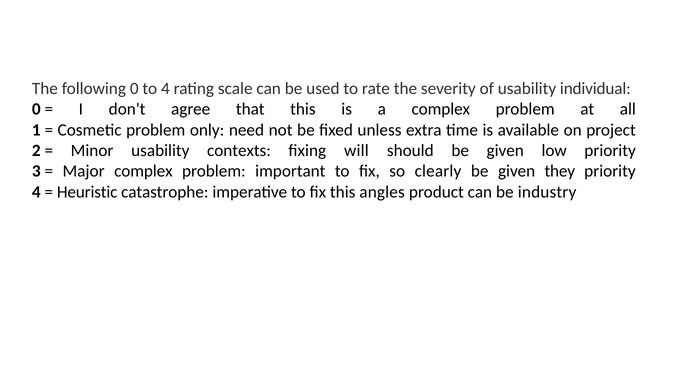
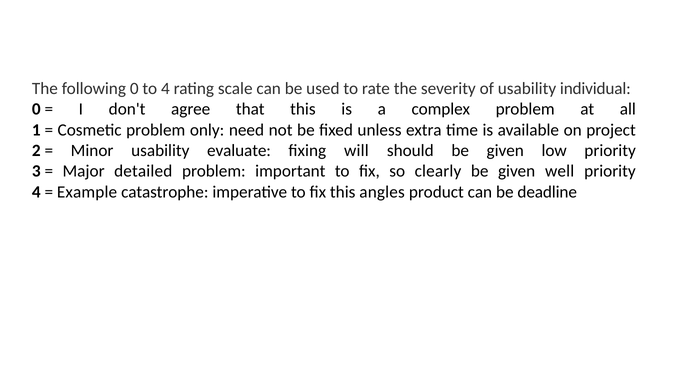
contexts: contexts -> evaluate (239, 151)
Major complex: complex -> detailed (143, 171)
they: they -> well (560, 171)
Heuristic: Heuristic -> Example (87, 192)
industry: industry -> deadline (547, 192)
